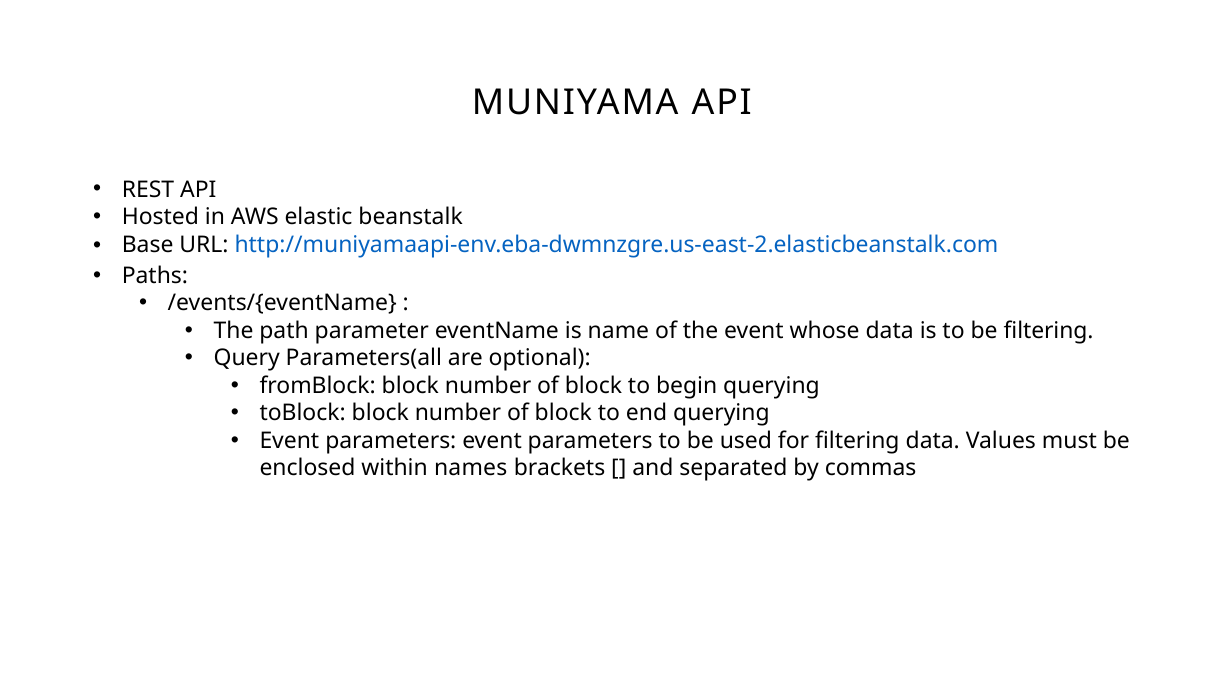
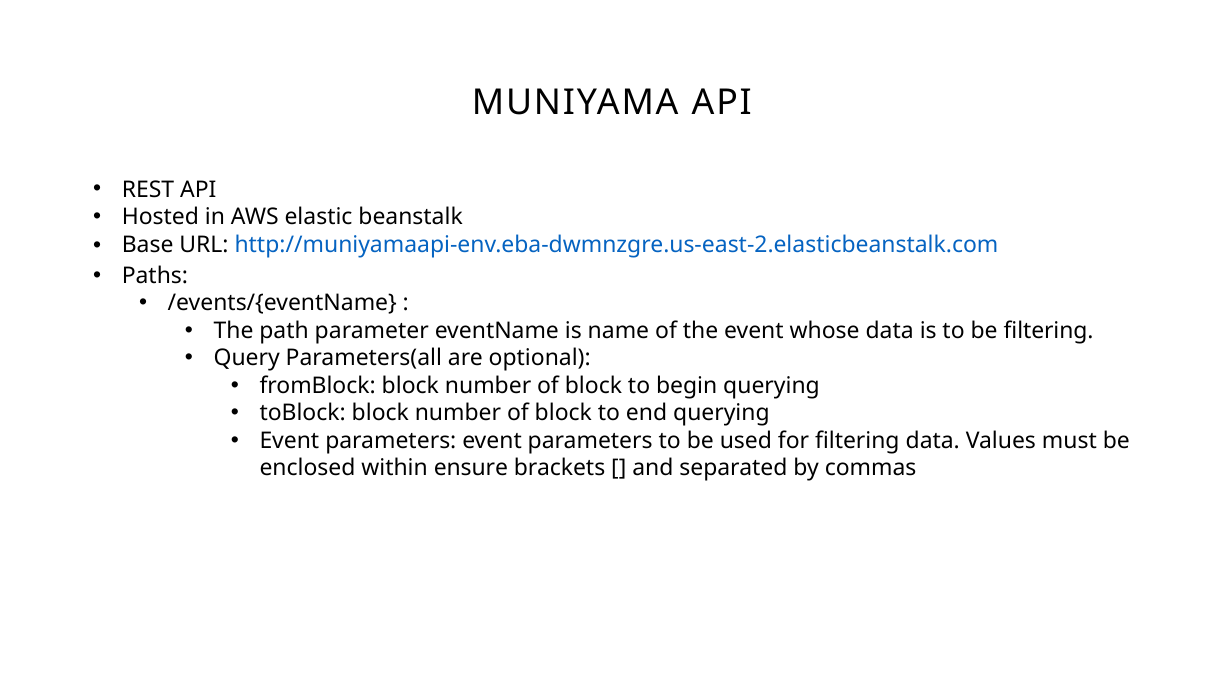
names: names -> ensure (471, 469)
